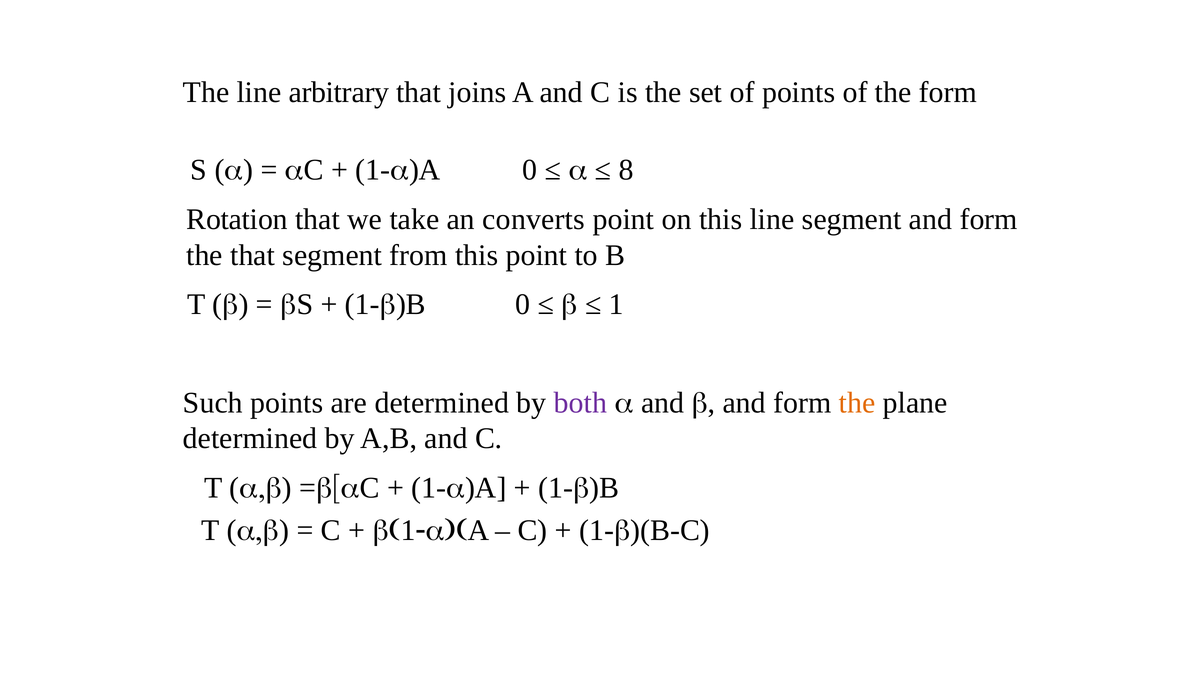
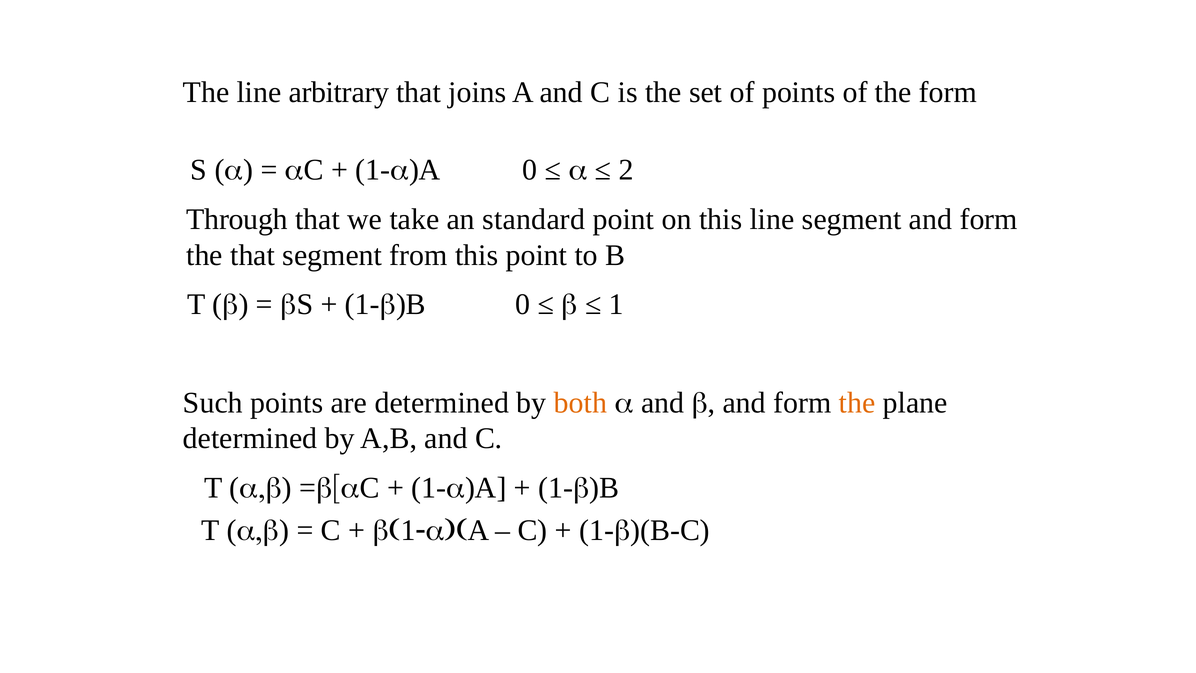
8: 8 -> 2 (626, 170)
Rotation: Rotation -> Through (237, 220)
converts: converts -> standard (534, 220)
both colour: purple -> orange (580, 403)
